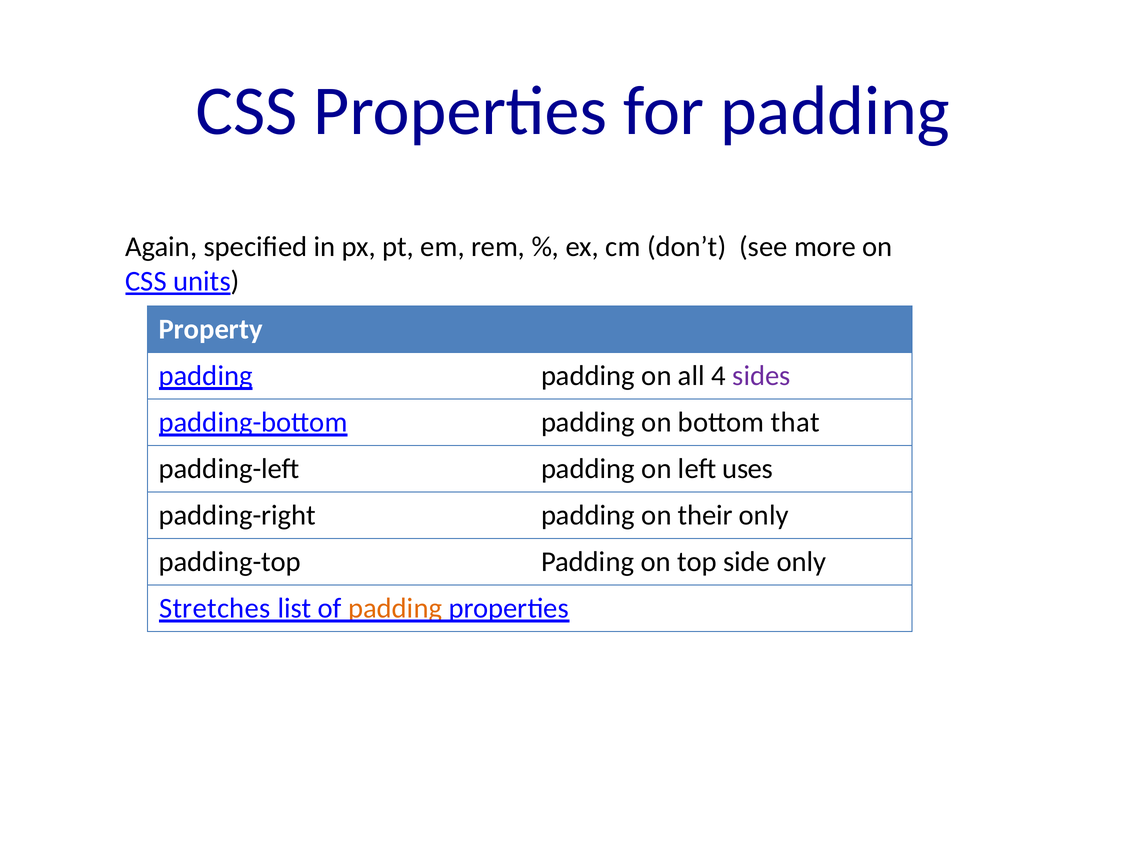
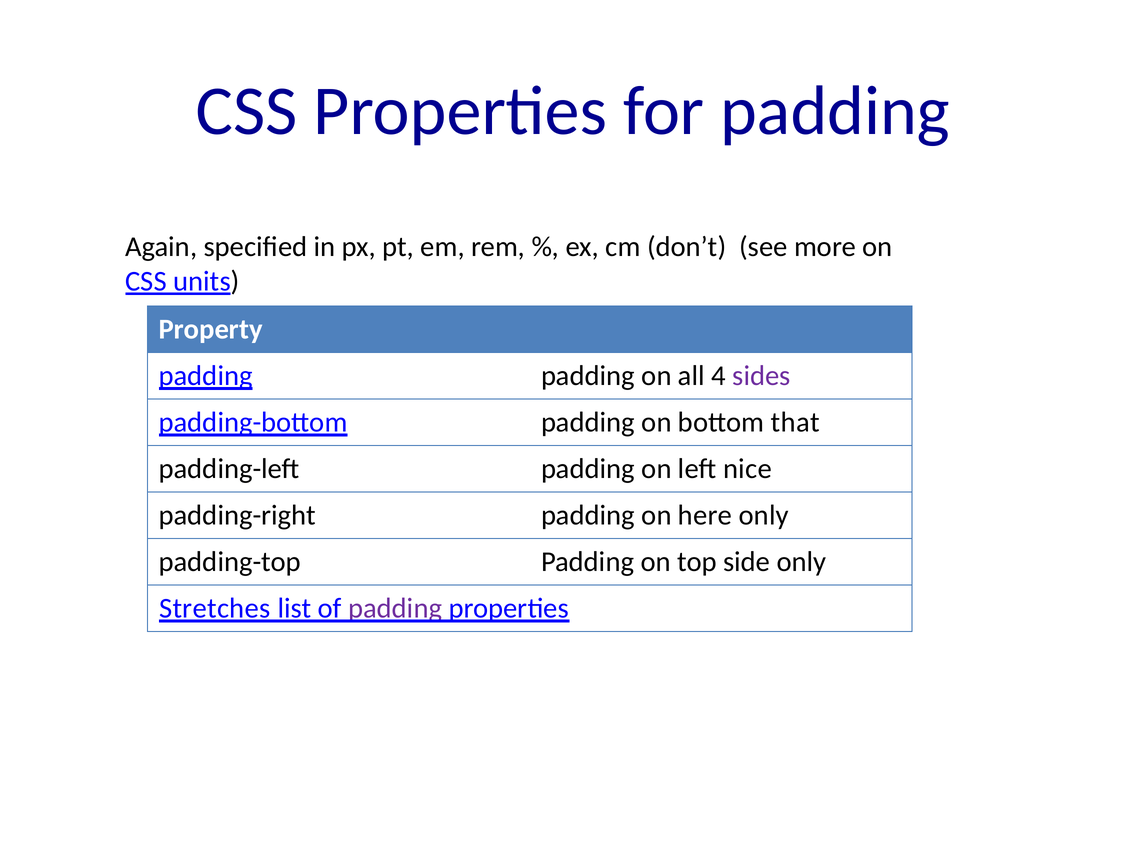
uses: uses -> nice (747, 469)
their: their -> here (705, 516)
padding colour: orange -> purple (395, 609)
